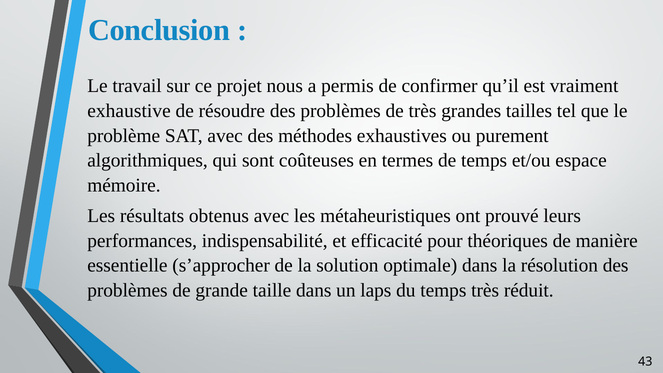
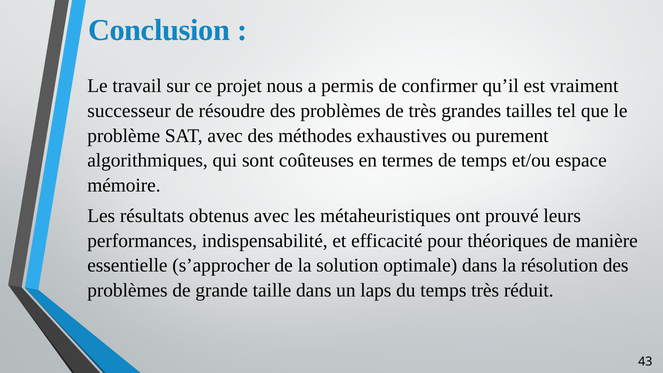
exhaustive: exhaustive -> successeur (129, 111)
